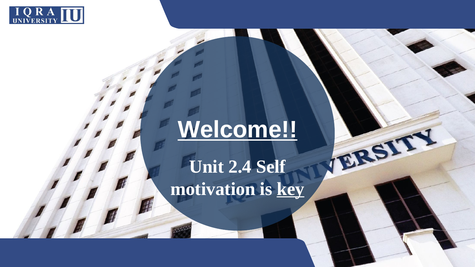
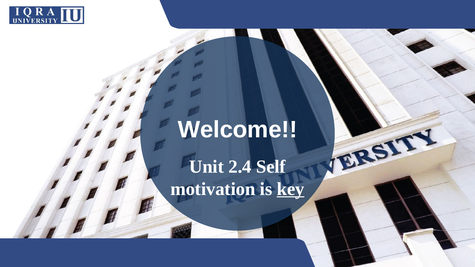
Welcome underline: present -> none (237, 130)
